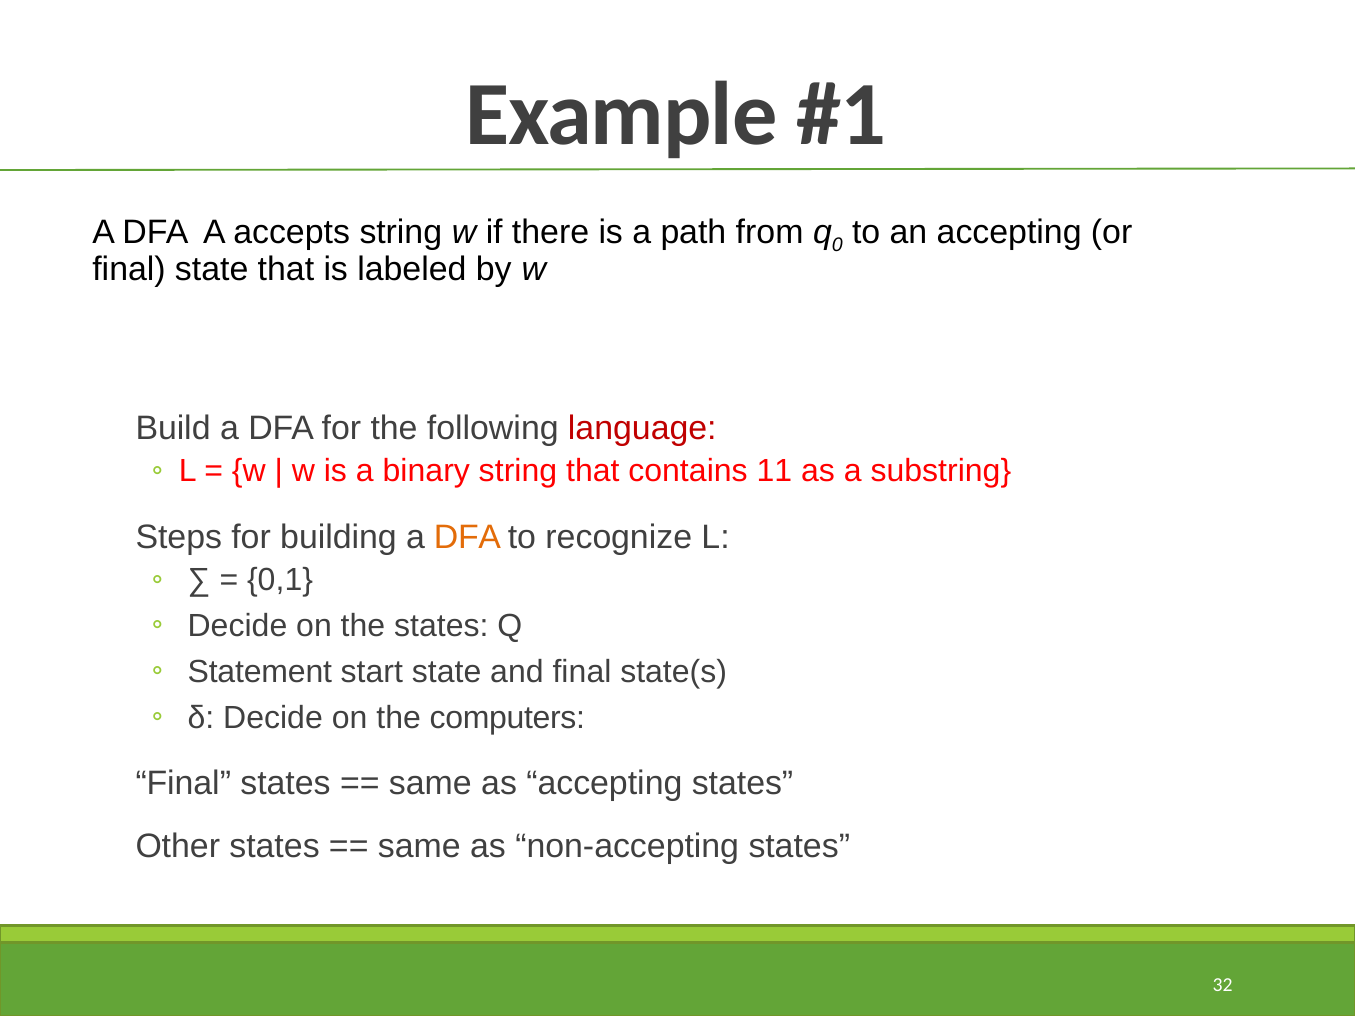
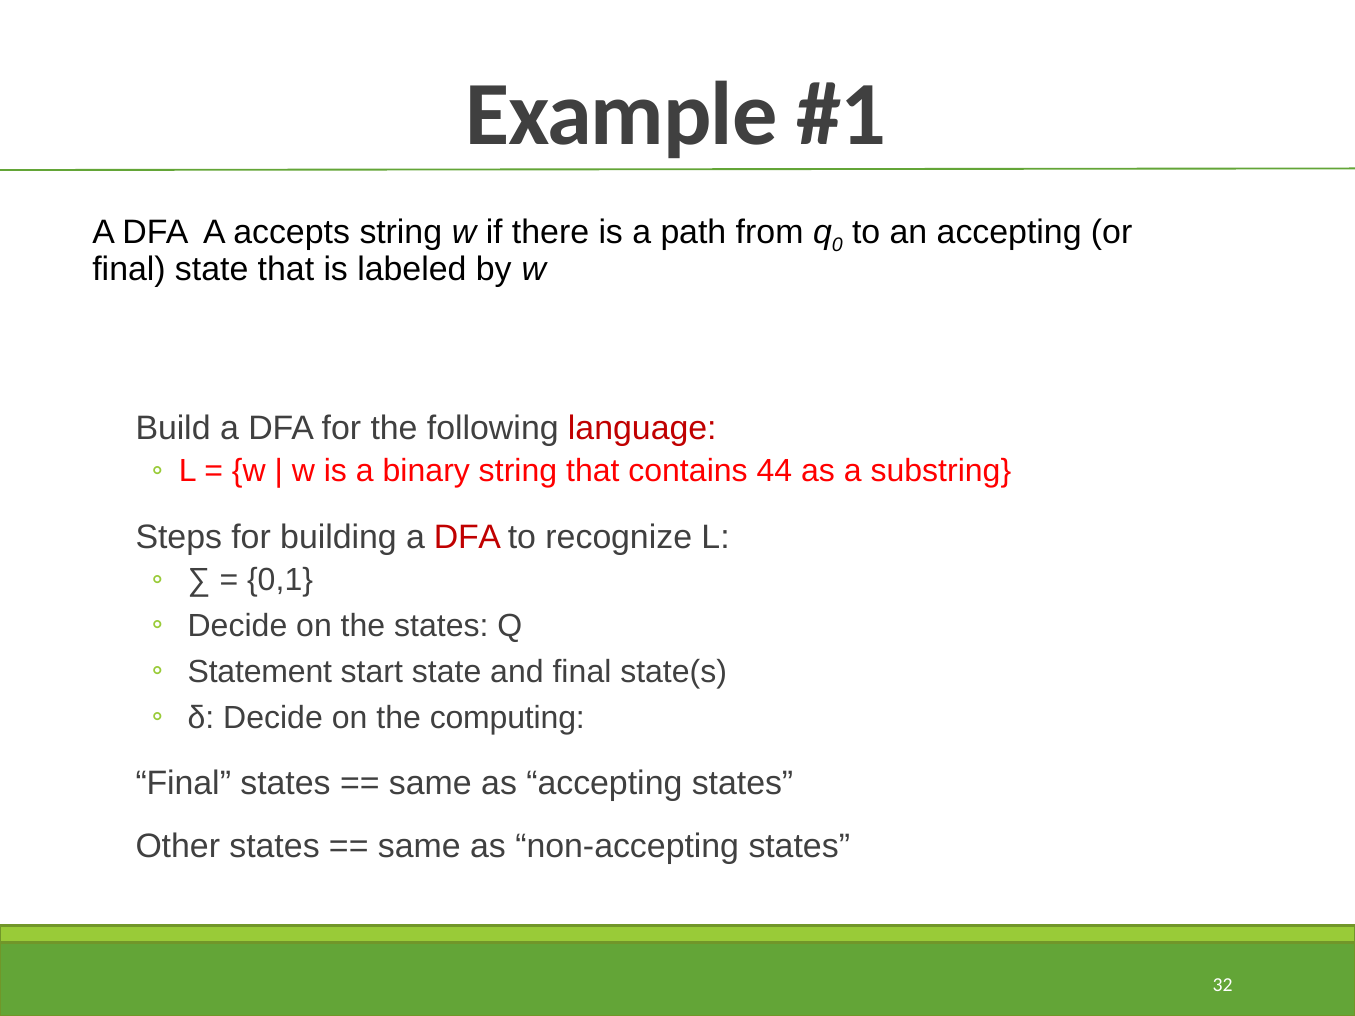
11: 11 -> 44 (774, 471)
DFA colour: orange -> red (467, 537)
computers: computers -> computing (507, 718)
